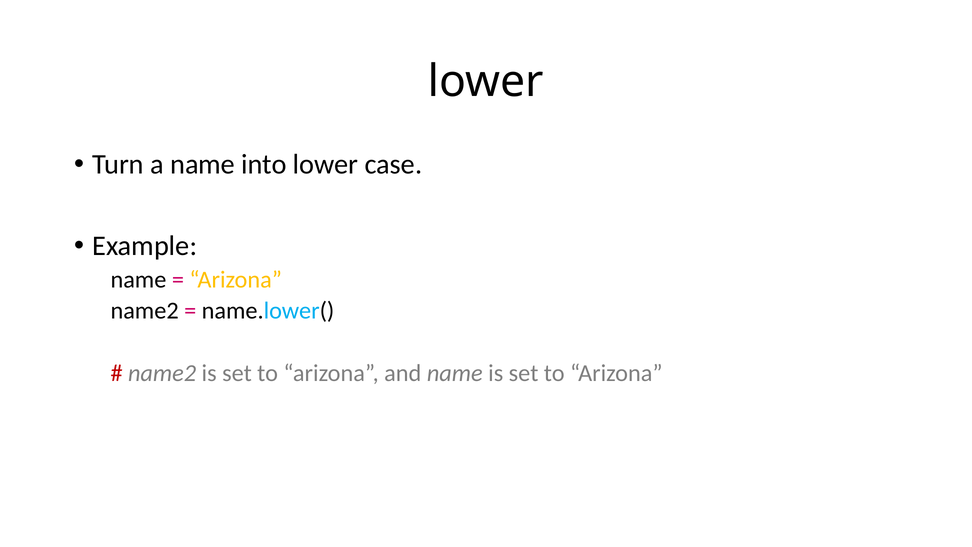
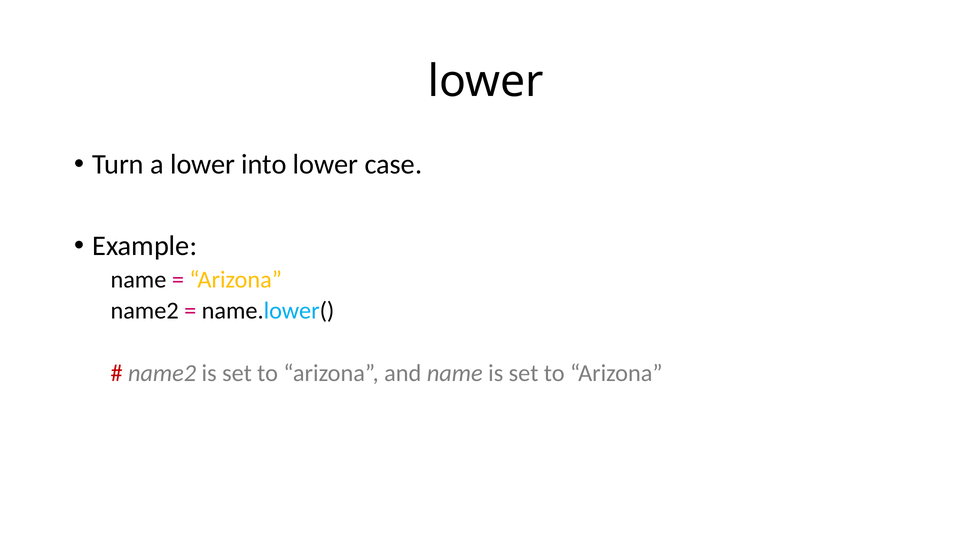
a name: name -> lower (203, 164)
